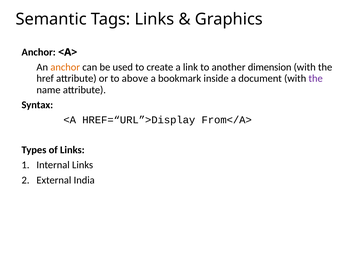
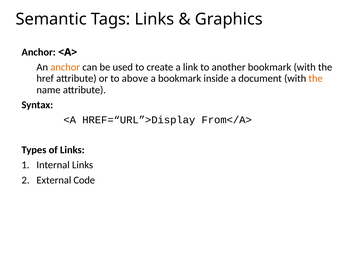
another dimension: dimension -> bookmark (270, 67)
the colour: purple -> orange (316, 79)
India: India -> Code (84, 180)
